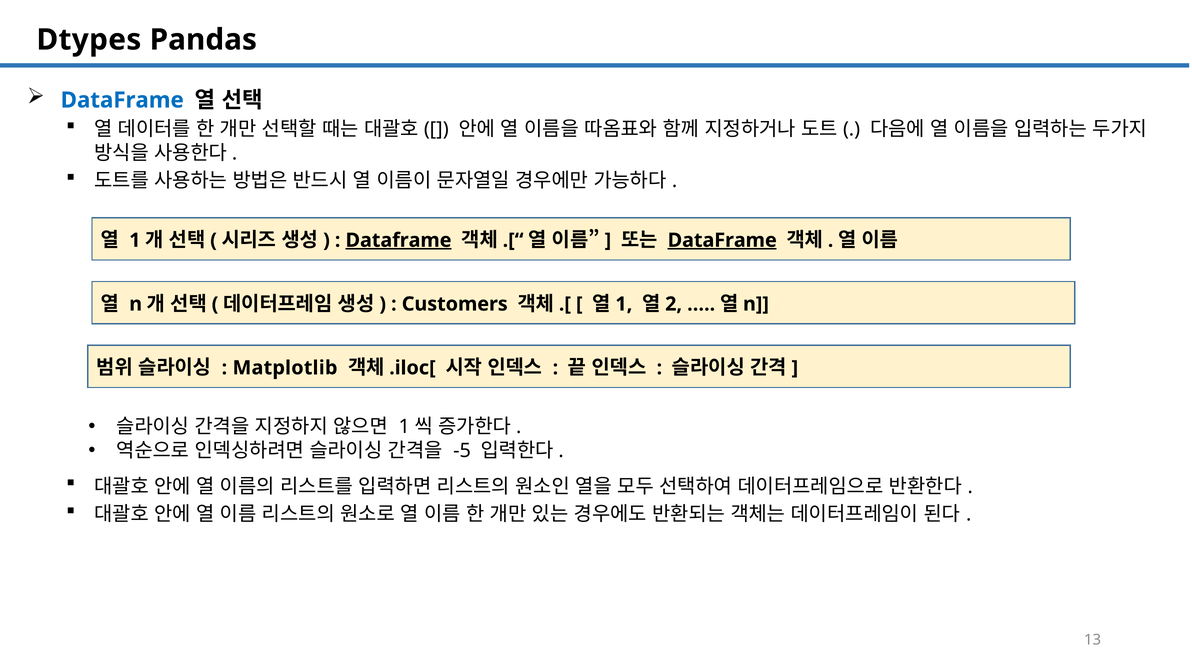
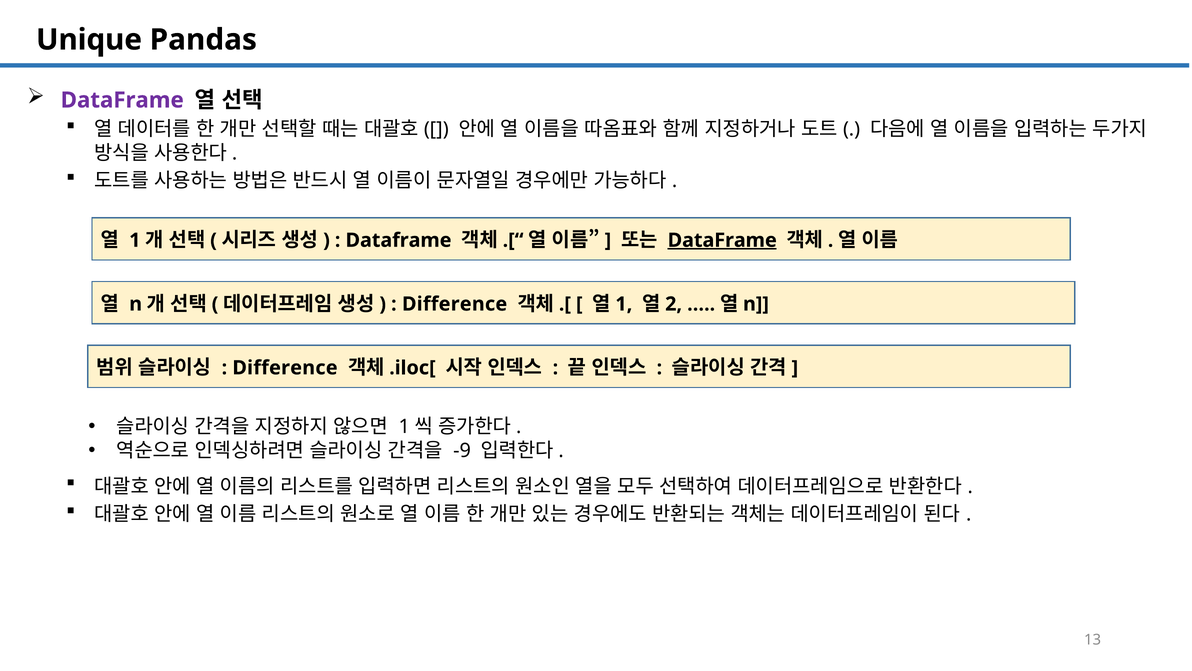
Dtypes: Dtypes -> Unique (89, 40)
DataFrame colour: blue -> purple (122, 100)
Dataframe underline: present -> none (399, 240)
Customers: Customers -> Difference (455, 304)
Matplotlib: Matplotlib -> Difference (285, 368)
-5: -5 -> -9 (462, 450)
